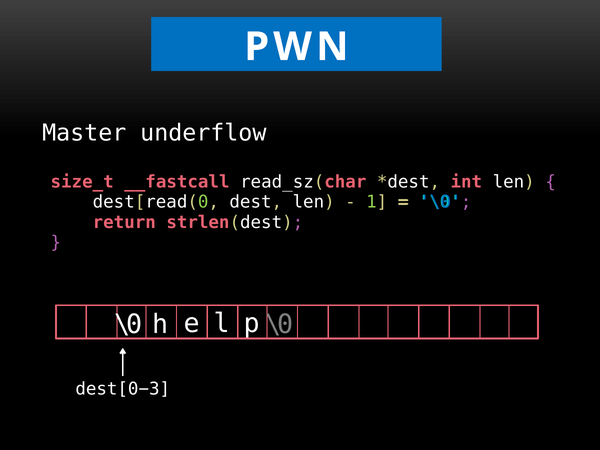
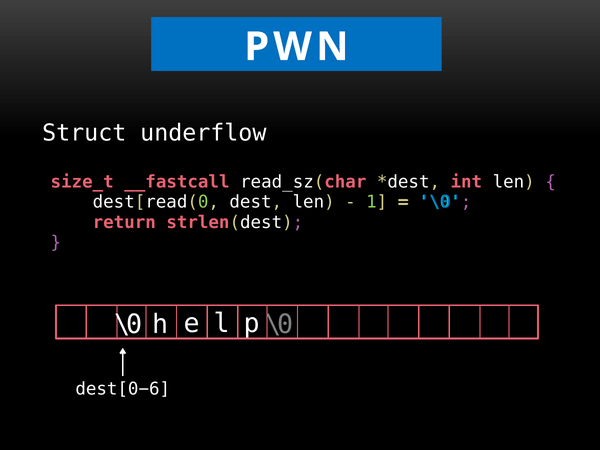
Master: Master -> Struct (84, 133)
dest[0−3: dest[0−3 -> dest[0−6 (123, 389)
